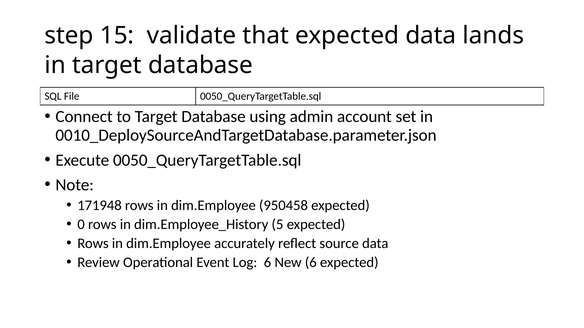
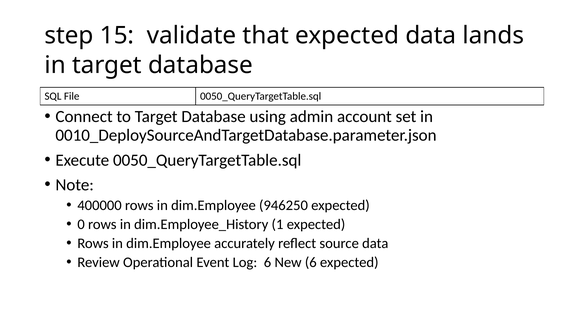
171948: 171948 -> 400000 (100, 206)
950458: 950458 -> 946250 (283, 206)
5: 5 -> 1 (277, 225)
